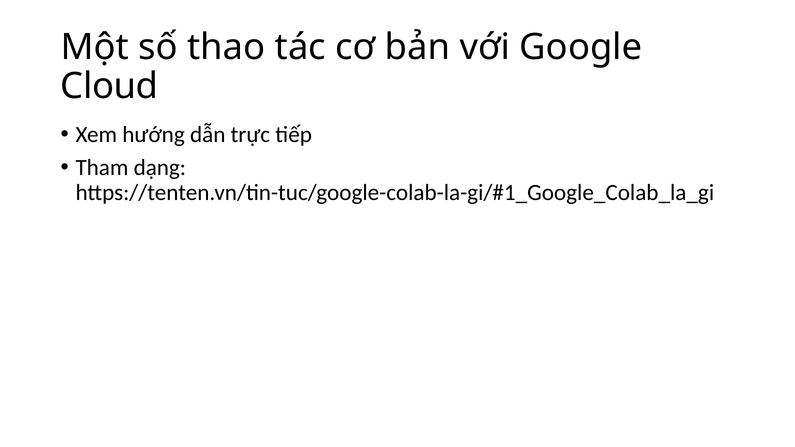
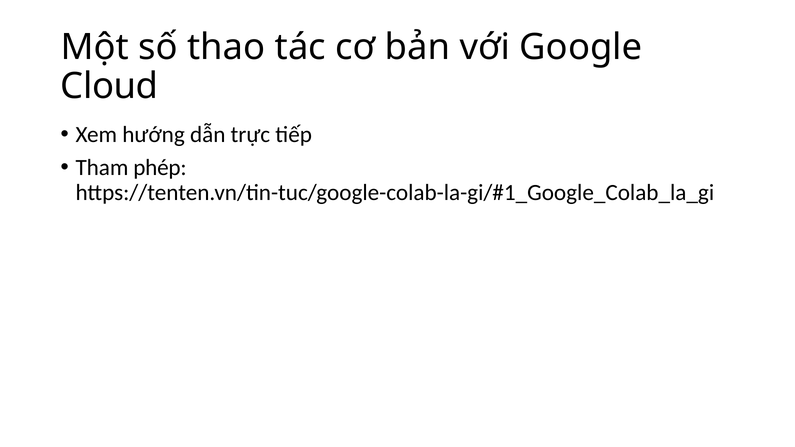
dạng: dạng -> phép (160, 168)
